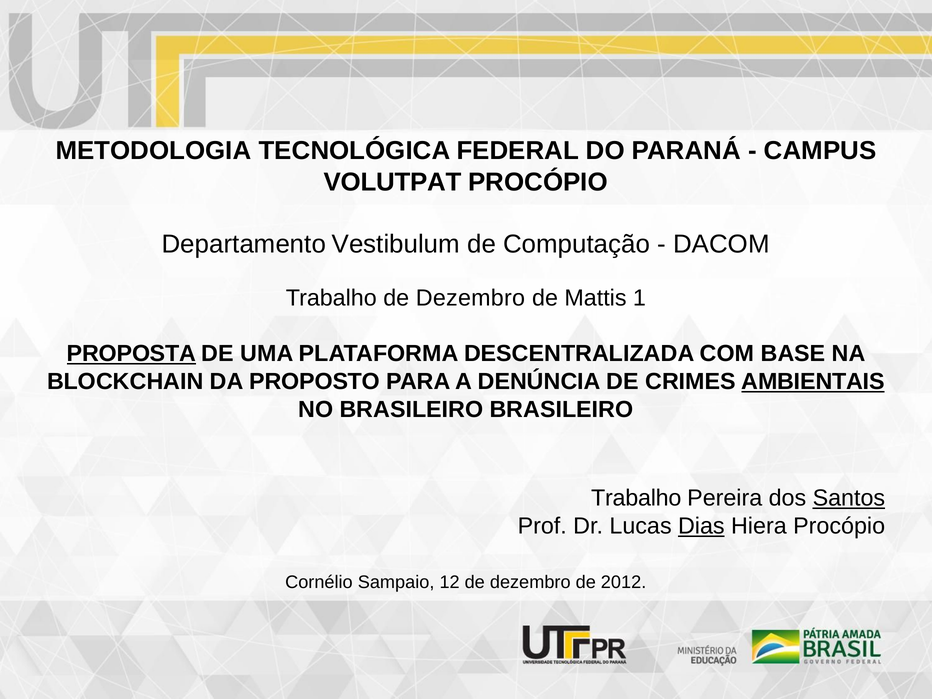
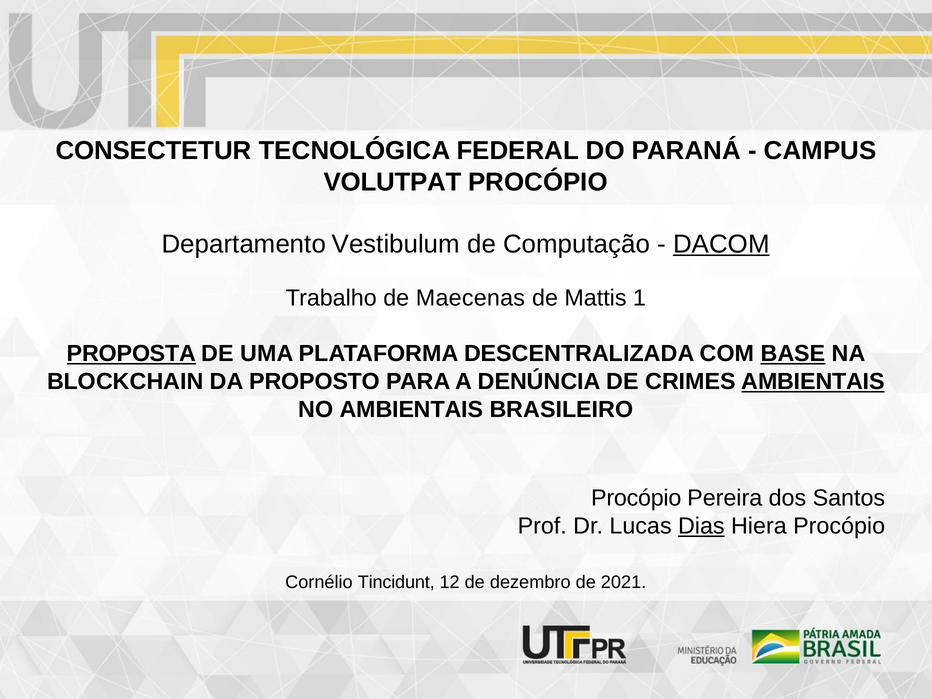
METODOLOGIA: METODOLOGIA -> CONSECTETUR (154, 151)
DACOM underline: none -> present (721, 244)
Trabalho de Dezembro: Dezembro -> Maecenas (470, 298)
BASE underline: none -> present (793, 354)
NO BRASILEIRO: BRASILEIRO -> AMBIENTAIS (411, 410)
Trabalho: Trabalho -> Procópio (636, 498)
Santos underline: present -> none (849, 498)
Sampaio: Sampaio -> Tincidunt (396, 582)
2012: 2012 -> 2021 (624, 582)
